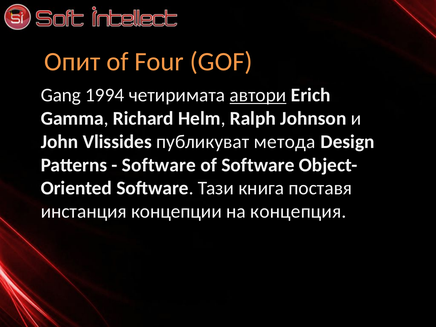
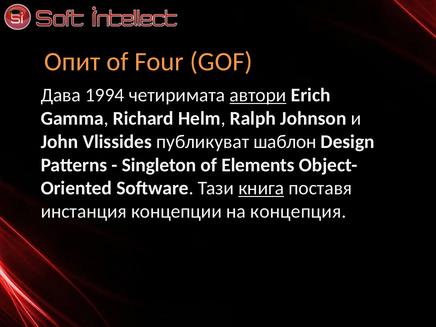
Gang: Gang -> Дава (61, 95)
метода: метода -> шаблон (285, 142)
Software: Software -> Singleton (159, 165)
of Software: Software -> Elements (258, 165)
книга underline: none -> present (261, 188)
